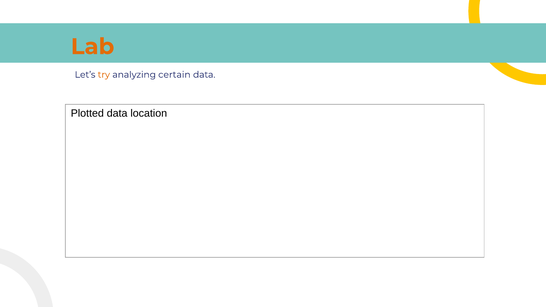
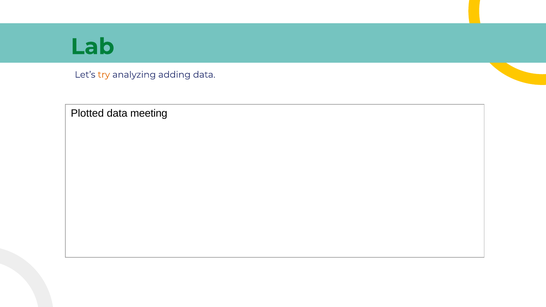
Lab colour: orange -> green (93, 47)
certain: certain -> adding (174, 75)
location: location -> meeting (149, 113)
